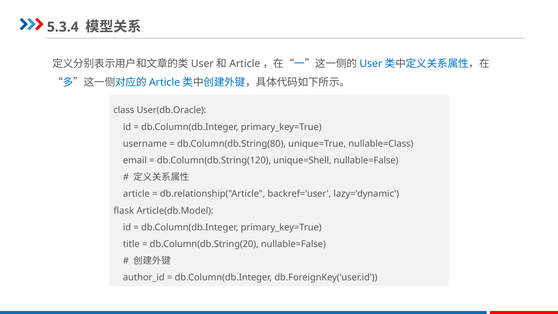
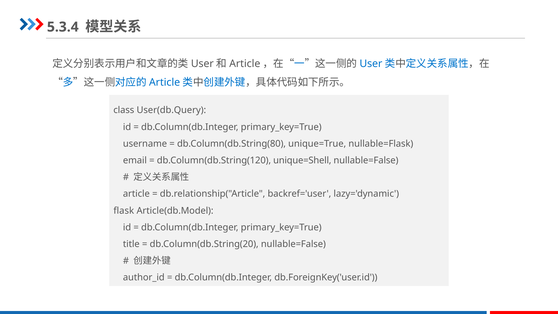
User(db.Oracle: User(db.Oracle -> User(db.Query (171, 110)
nullable=Class: nullable=Class -> nullable=Flask (381, 144)
